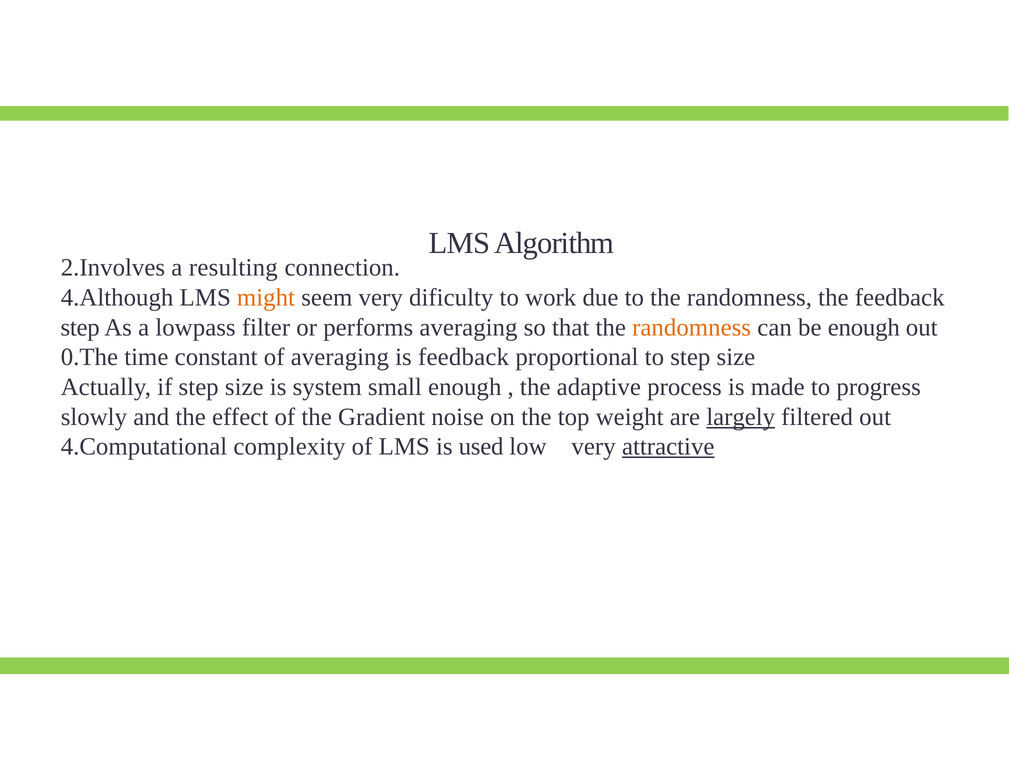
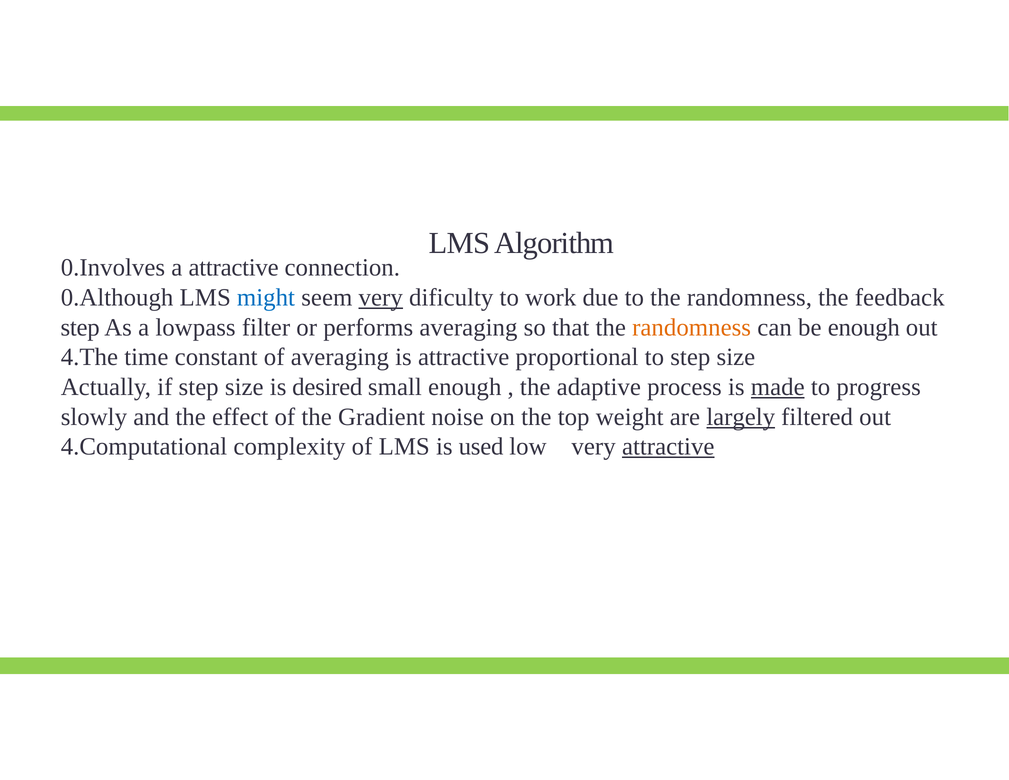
2.Involves: 2.Involves -> 0.Involves (113, 268)
a resulting: resulting -> attractive (234, 268)
4.Although: 4.Although -> 0.Although (117, 297)
might colour: orange -> blue (266, 297)
very underline: none -> present (381, 297)
0.The: 0.The -> 4.The (89, 357)
is feedback: feedback -> attractive (464, 357)
system: system -> desired (327, 387)
made underline: none -> present (778, 387)
